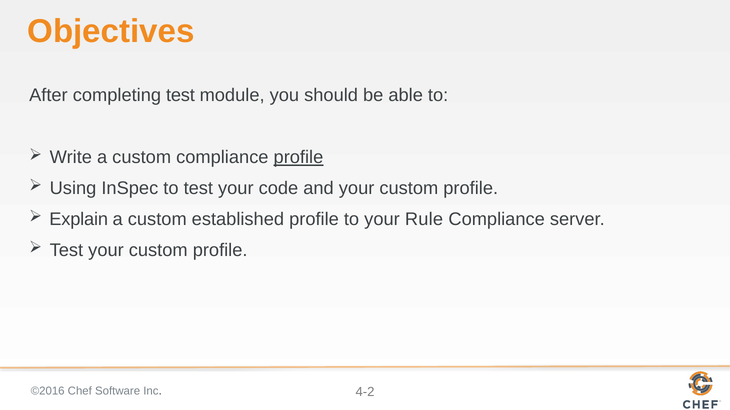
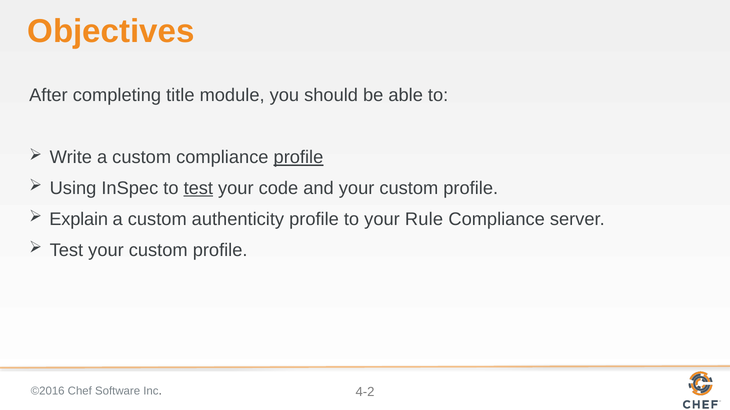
completing test: test -> title (180, 96)
test underline: none -> present (198, 189)
established: established -> authenticity (238, 220)
